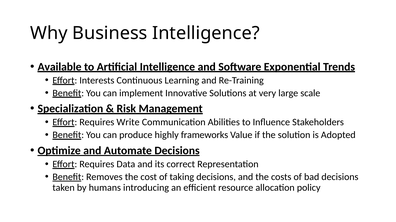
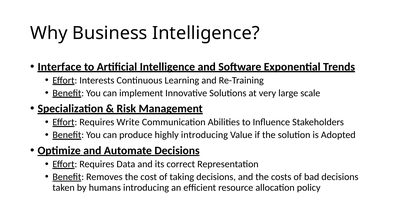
Available: Available -> Interface (60, 67)
highly frameworks: frameworks -> introducing (204, 135)
